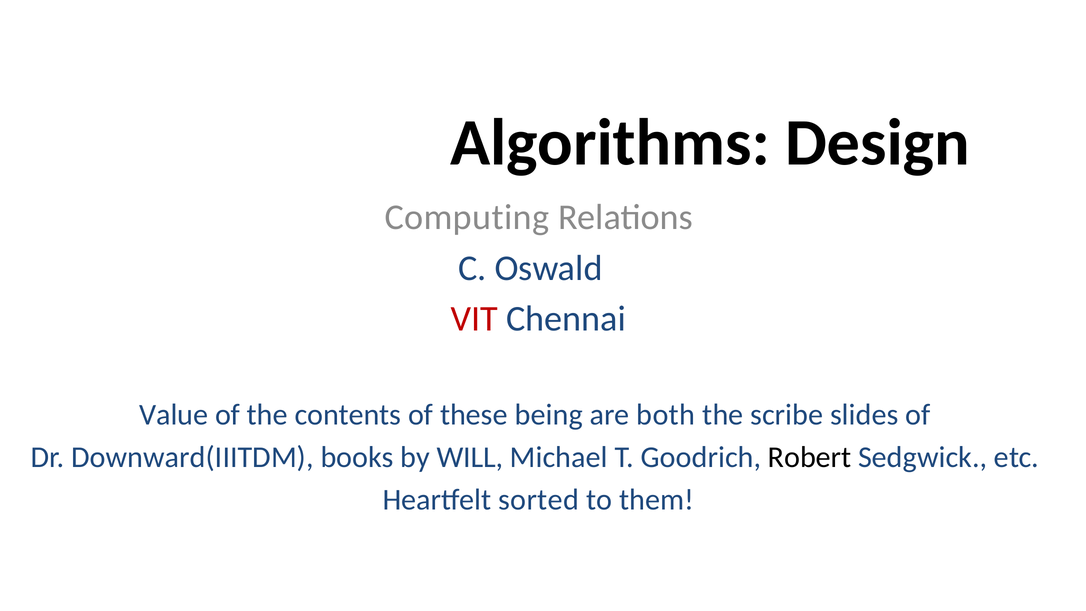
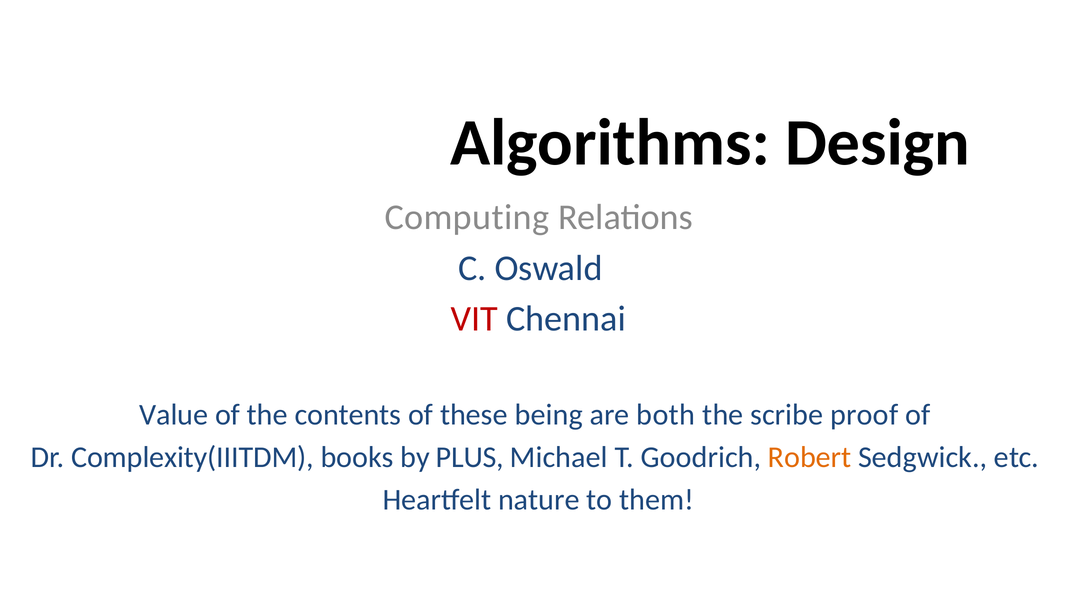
slides: slides -> proof (864, 415)
Downward(IIITDM: Downward(IIITDM -> Complexity(IIITDM (192, 457)
WILL: WILL -> PLUS (470, 457)
Robert colour: black -> orange (810, 457)
sorted: sorted -> nature (539, 500)
